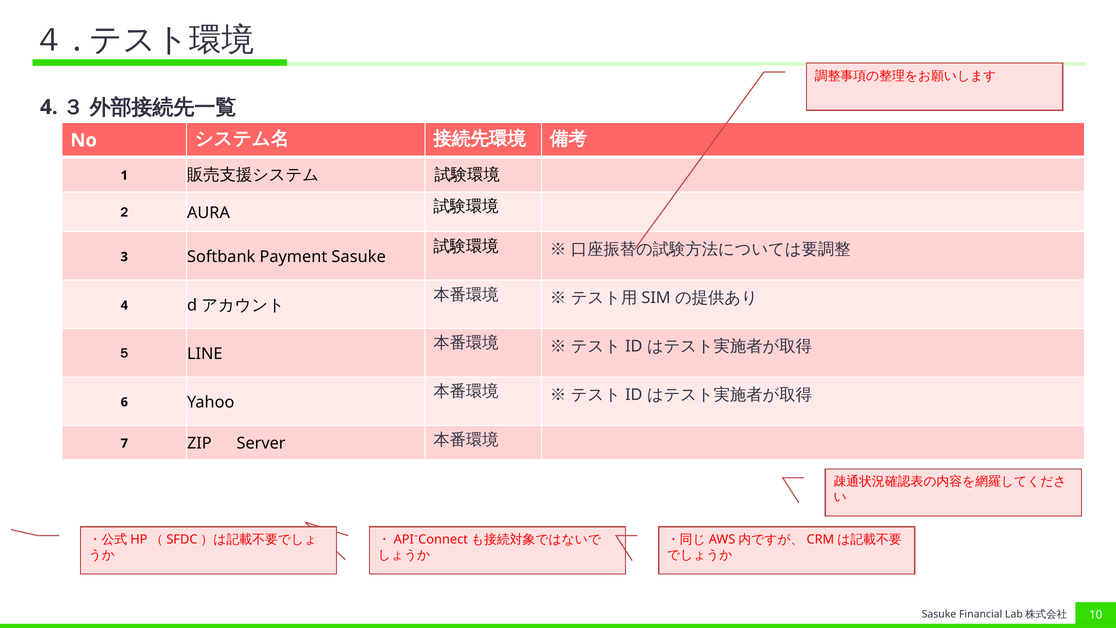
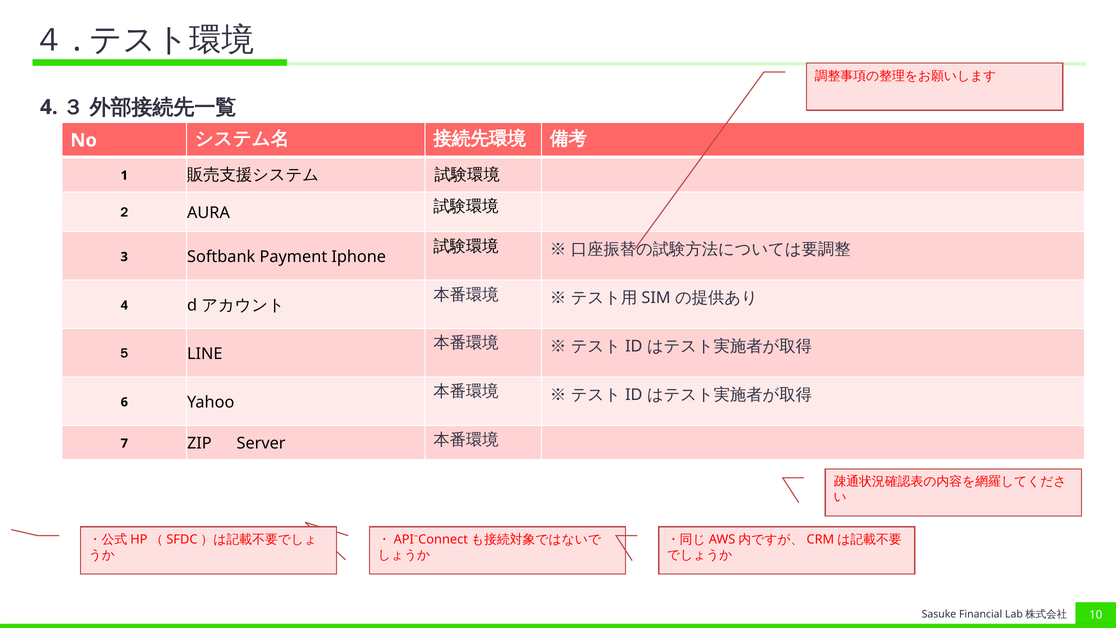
Payment Sasuke: Sasuke -> Iphone (359, 257)
